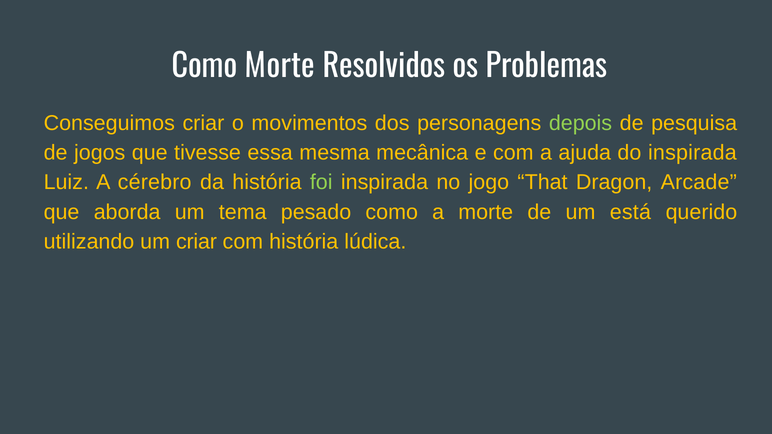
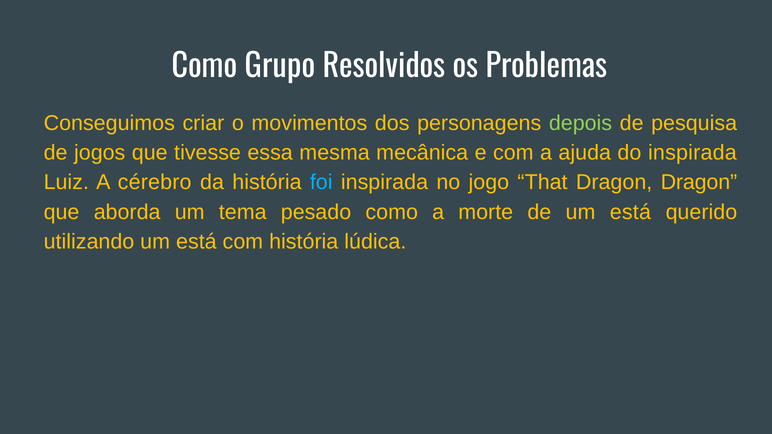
Como Morte: Morte -> Grupo (280, 67)
foi colour: light green -> light blue (321, 182)
Dragon Arcade: Arcade -> Dragon (699, 182)
utilizando um criar: criar -> está (196, 242)
